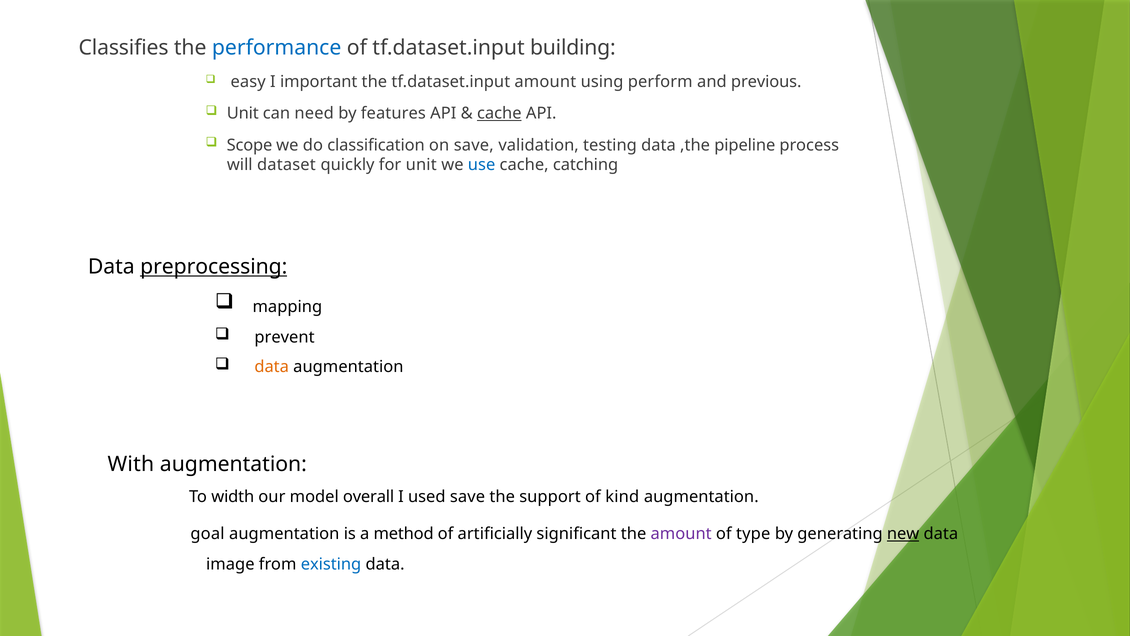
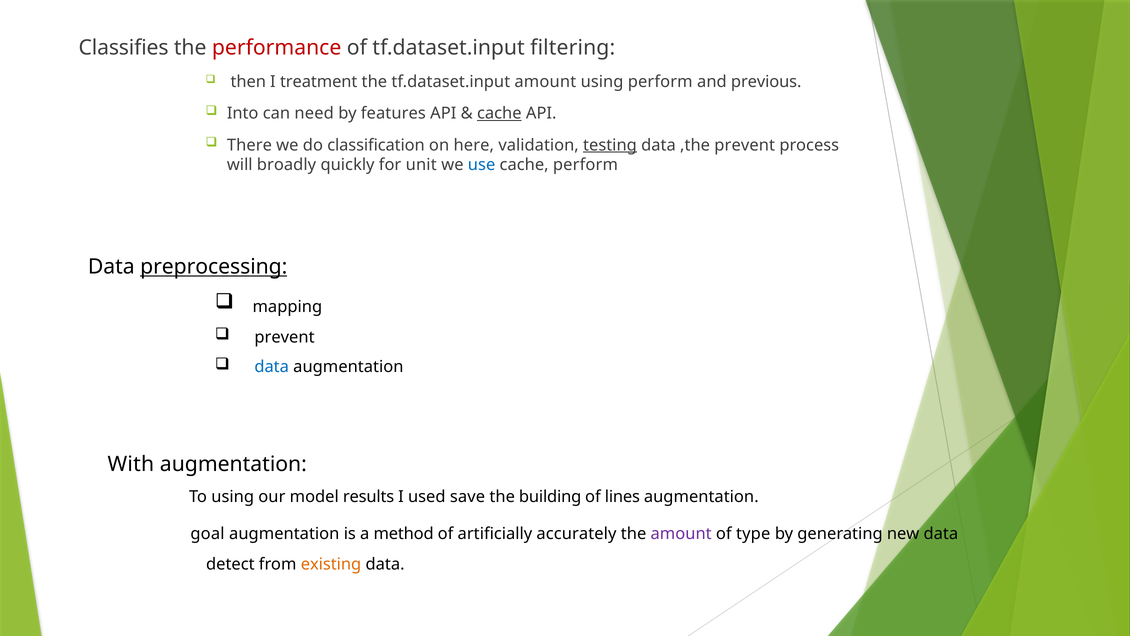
performance colour: blue -> red (277, 48)
building: building -> filtering (573, 48)
easy: easy -> then (248, 82)
important: important -> treatment (319, 82)
Unit: Unit -> Into (243, 113)
Scope: Scope -> There (249, 145)
on save: save -> here (474, 145)
testing underline: none -> present (610, 145)
,the pipeline: pipeline -> prevent (745, 145)
dataset: dataset -> broadly (286, 165)
cache catching: catching -> perform (585, 165)
data colour: orange -> blue (272, 367)
To width: width -> using (233, 496)
overall: overall -> results (369, 496)
support: support -> building (550, 496)
kind: kind -> lines (622, 496)
significant: significant -> accurately (576, 534)
new underline: present -> none (903, 534)
image: image -> detect (230, 564)
existing colour: blue -> orange (331, 564)
